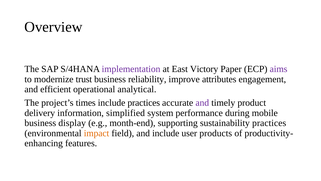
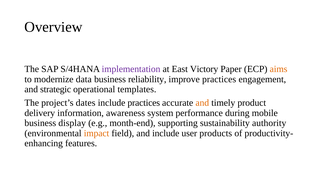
aims colour: purple -> orange (279, 69)
trust: trust -> data (84, 79)
improve attributes: attributes -> practices (219, 79)
efficient: efficient -> strategic (56, 89)
analytical: analytical -> templates (137, 89)
times: times -> dates (86, 103)
and colour: purple -> orange (202, 103)
simplified: simplified -> awareness (126, 113)
sustainability practices: practices -> authority (269, 123)
